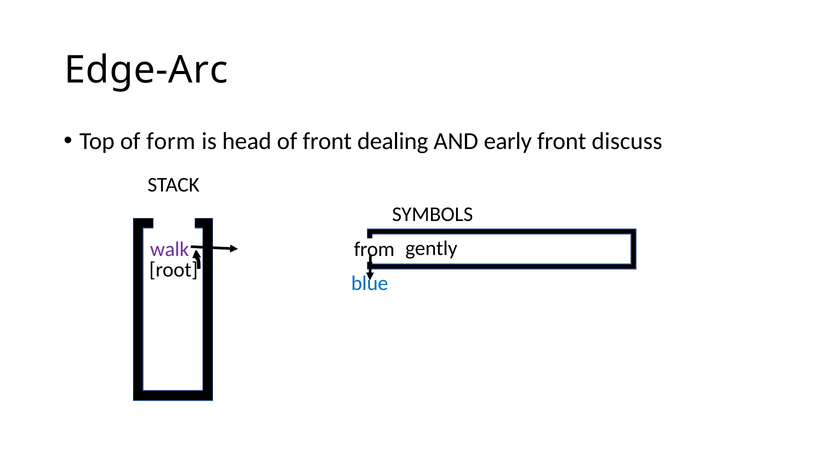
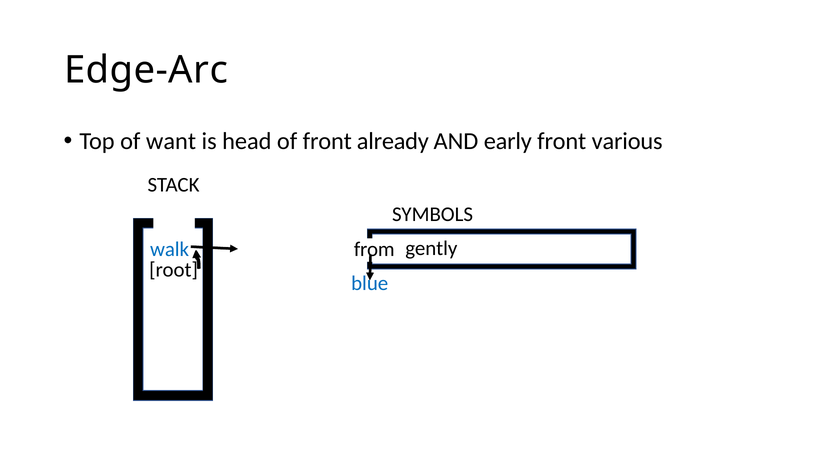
form: form -> want (171, 141)
dealing: dealing -> already (393, 141)
discuss: discuss -> various (627, 141)
walk colour: purple -> blue (170, 249)
